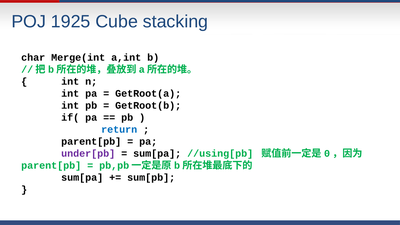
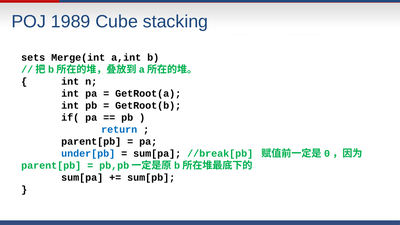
1925: 1925 -> 1989 (71, 22)
char: char -> sets (33, 58)
under[pb colour: purple -> blue (88, 154)
//using[pb: //using[pb -> //break[pb (220, 154)
